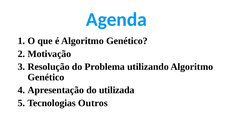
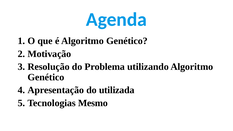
Outros: Outros -> Mesmo (93, 103)
